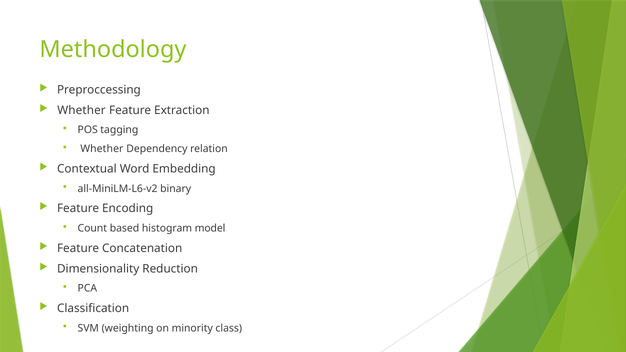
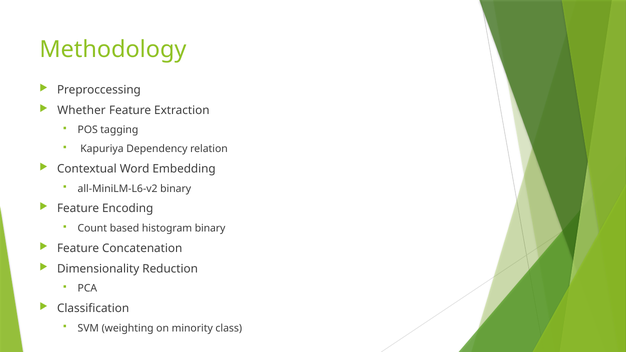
Whether: Whether -> Kapuriya (102, 149)
histogram model: model -> binary (210, 228)
